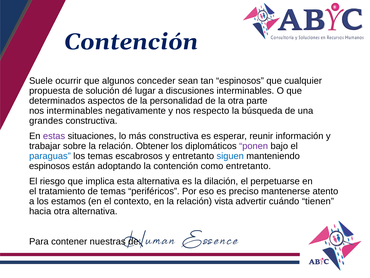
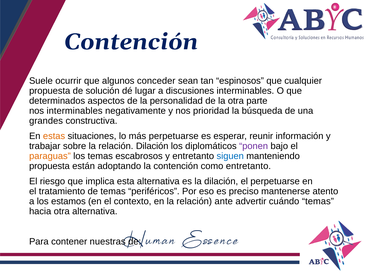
respecto: respecto -> prioridad (211, 111)
estas colour: purple -> orange (54, 136)
más constructiva: constructiva -> perpetuarse (174, 136)
relación Obtener: Obtener -> Dilación (152, 146)
paraguas colour: blue -> orange (50, 156)
espinosos: espinosos -> propuesta (49, 166)
vista: vista -> ante (224, 201)
cuándo tienen: tienen -> temas (318, 201)
